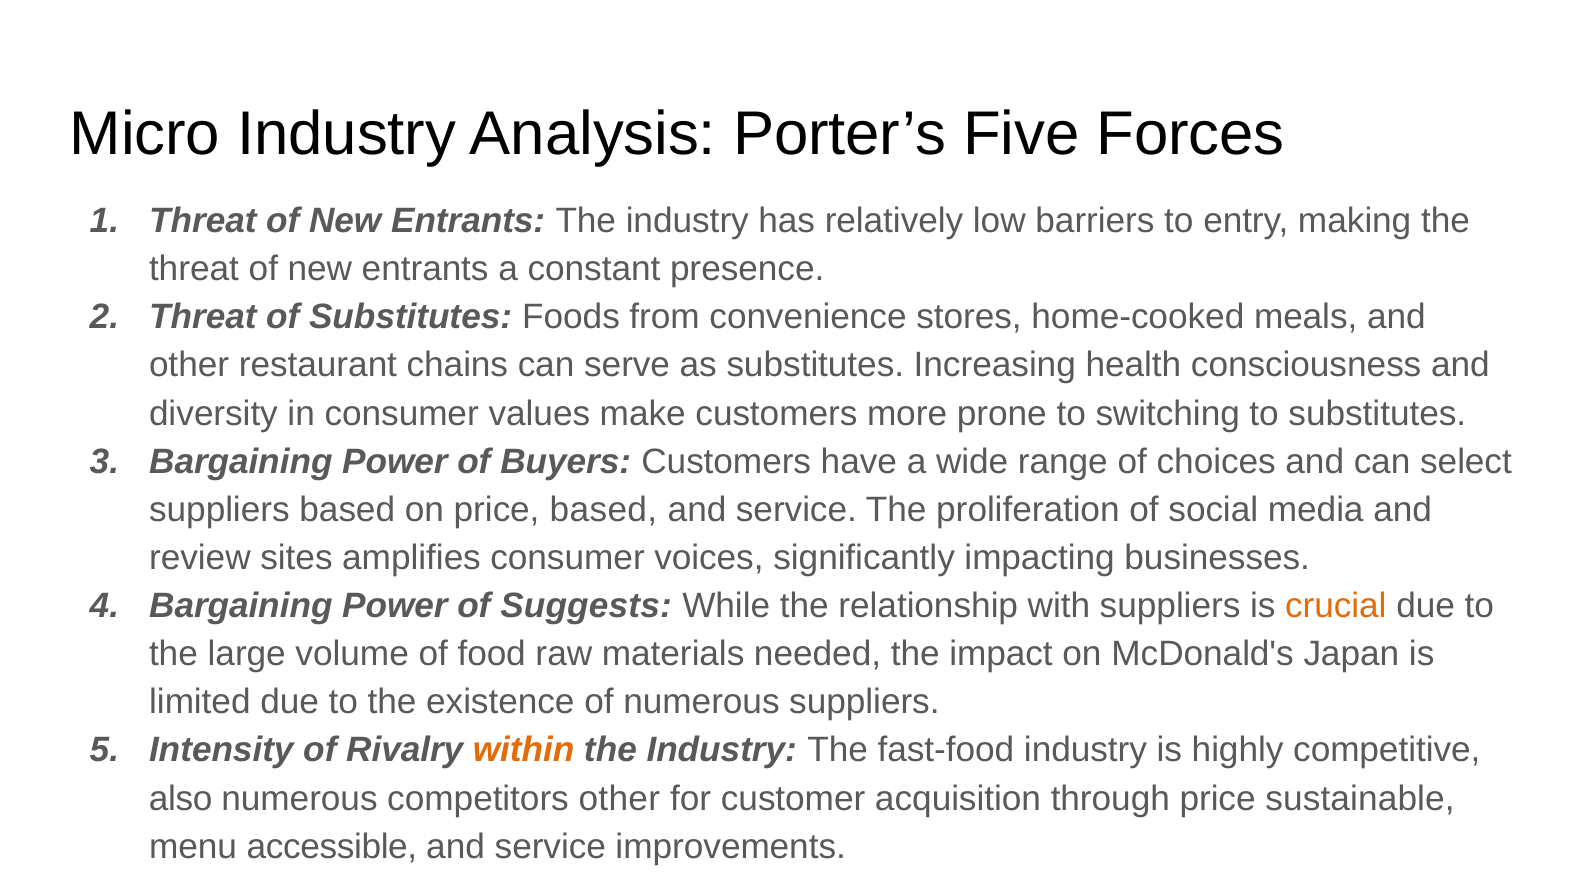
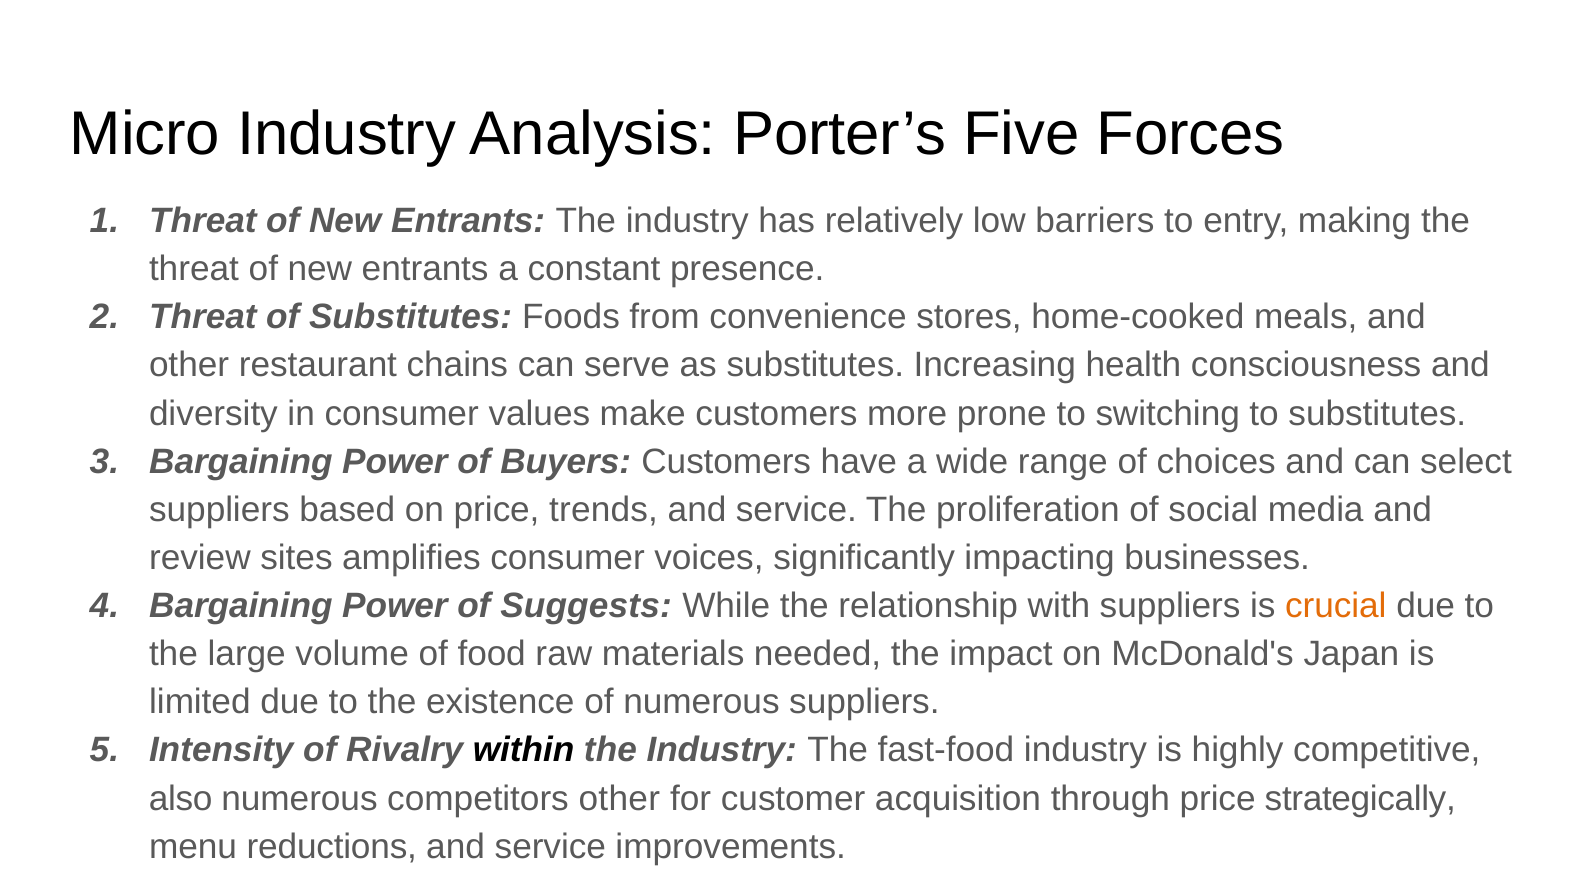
price based: based -> trends (604, 510)
within colour: orange -> black (524, 750)
sustainable: sustainable -> strategically (1360, 799)
accessible: accessible -> reductions (332, 847)
